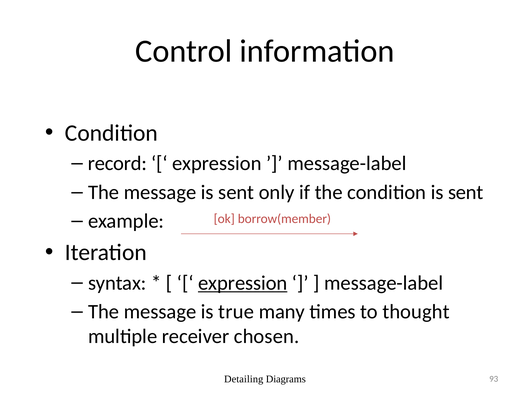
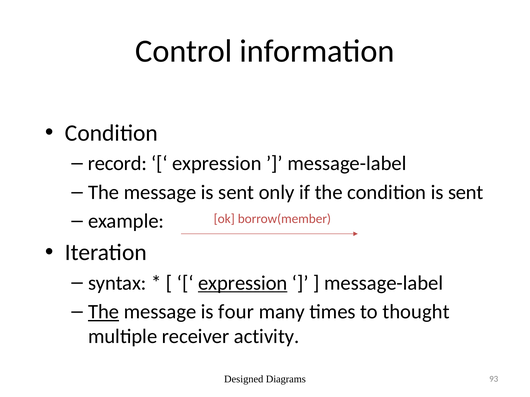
The underline: none -> present (104, 312)
true: true -> four (236, 312)
chosen: chosen -> activity (267, 337)
Detailing: Detailing -> Designed (244, 380)
